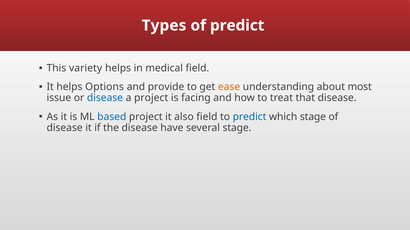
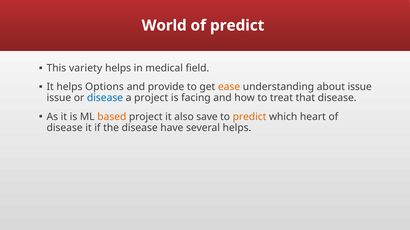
Types: Types -> World (164, 26)
about most: most -> issue (360, 87)
based colour: blue -> orange (112, 117)
also field: field -> save (207, 117)
predict colour: blue -> orange (250, 117)
which stage: stage -> heart (313, 117)
several stage: stage -> helps (237, 128)
